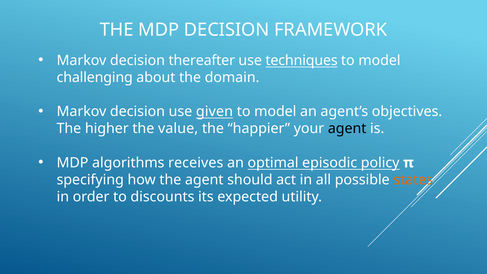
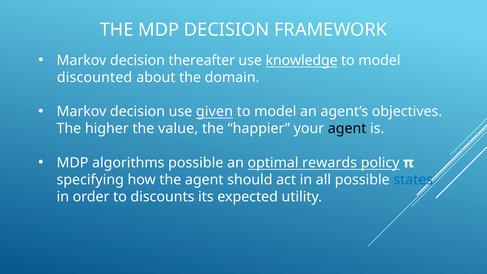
techniques: techniques -> knowledge (302, 60)
challenging: challenging -> discounted (95, 77)
algorithms receives: receives -> possible (196, 163)
episodic: episodic -> rewards (330, 163)
states colour: orange -> blue (413, 180)
